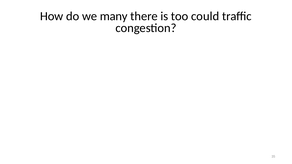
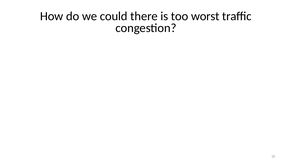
many: many -> could (114, 16)
could: could -> worst (205, 16)
